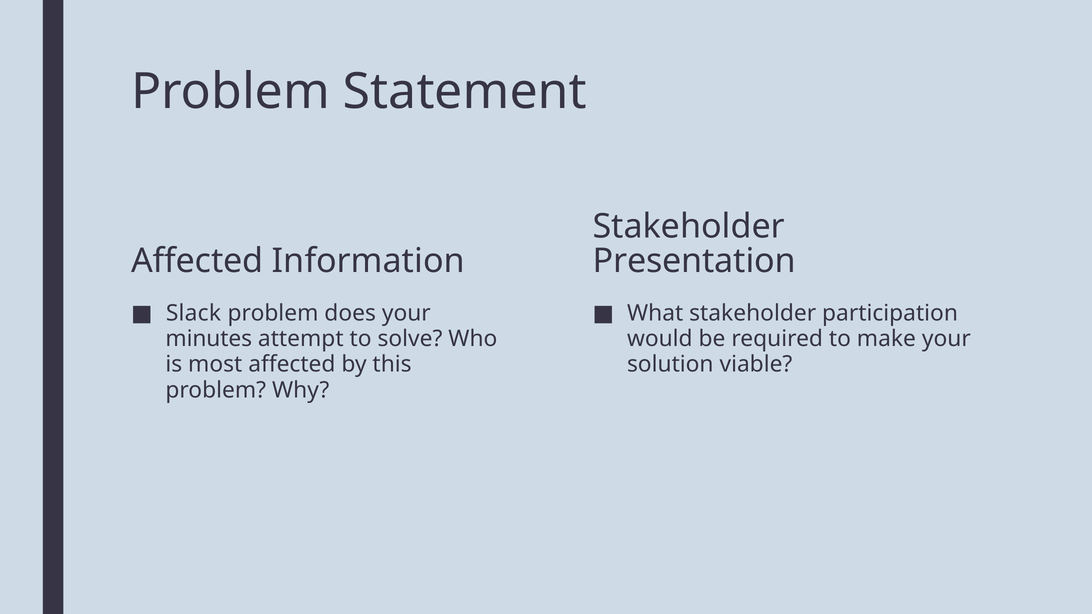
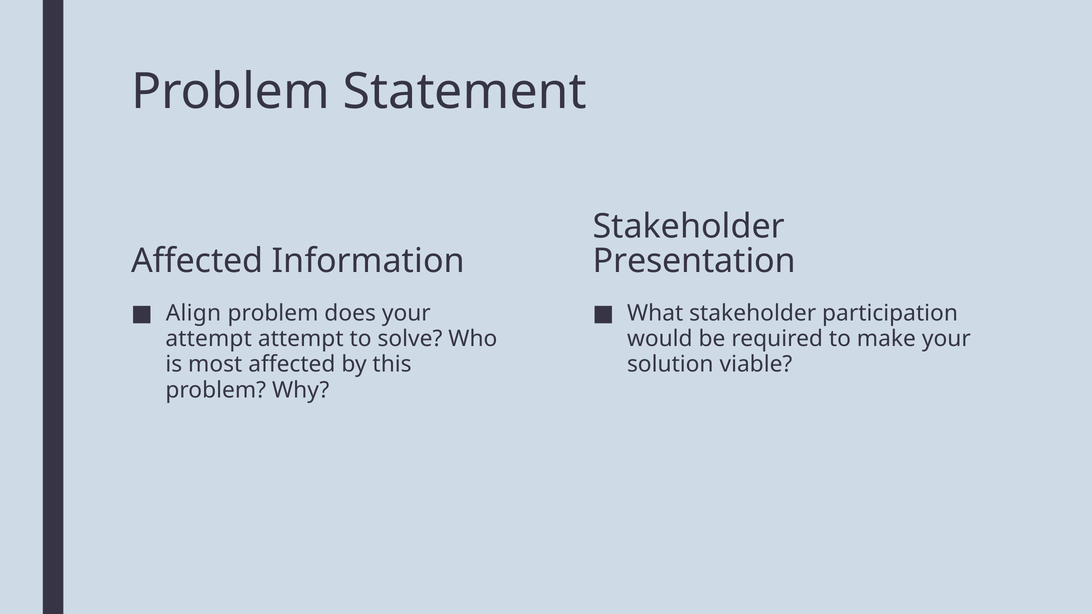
Slack: Slack -> Align (193, 313)
minutes: minutes -> attempt (209, 339)
